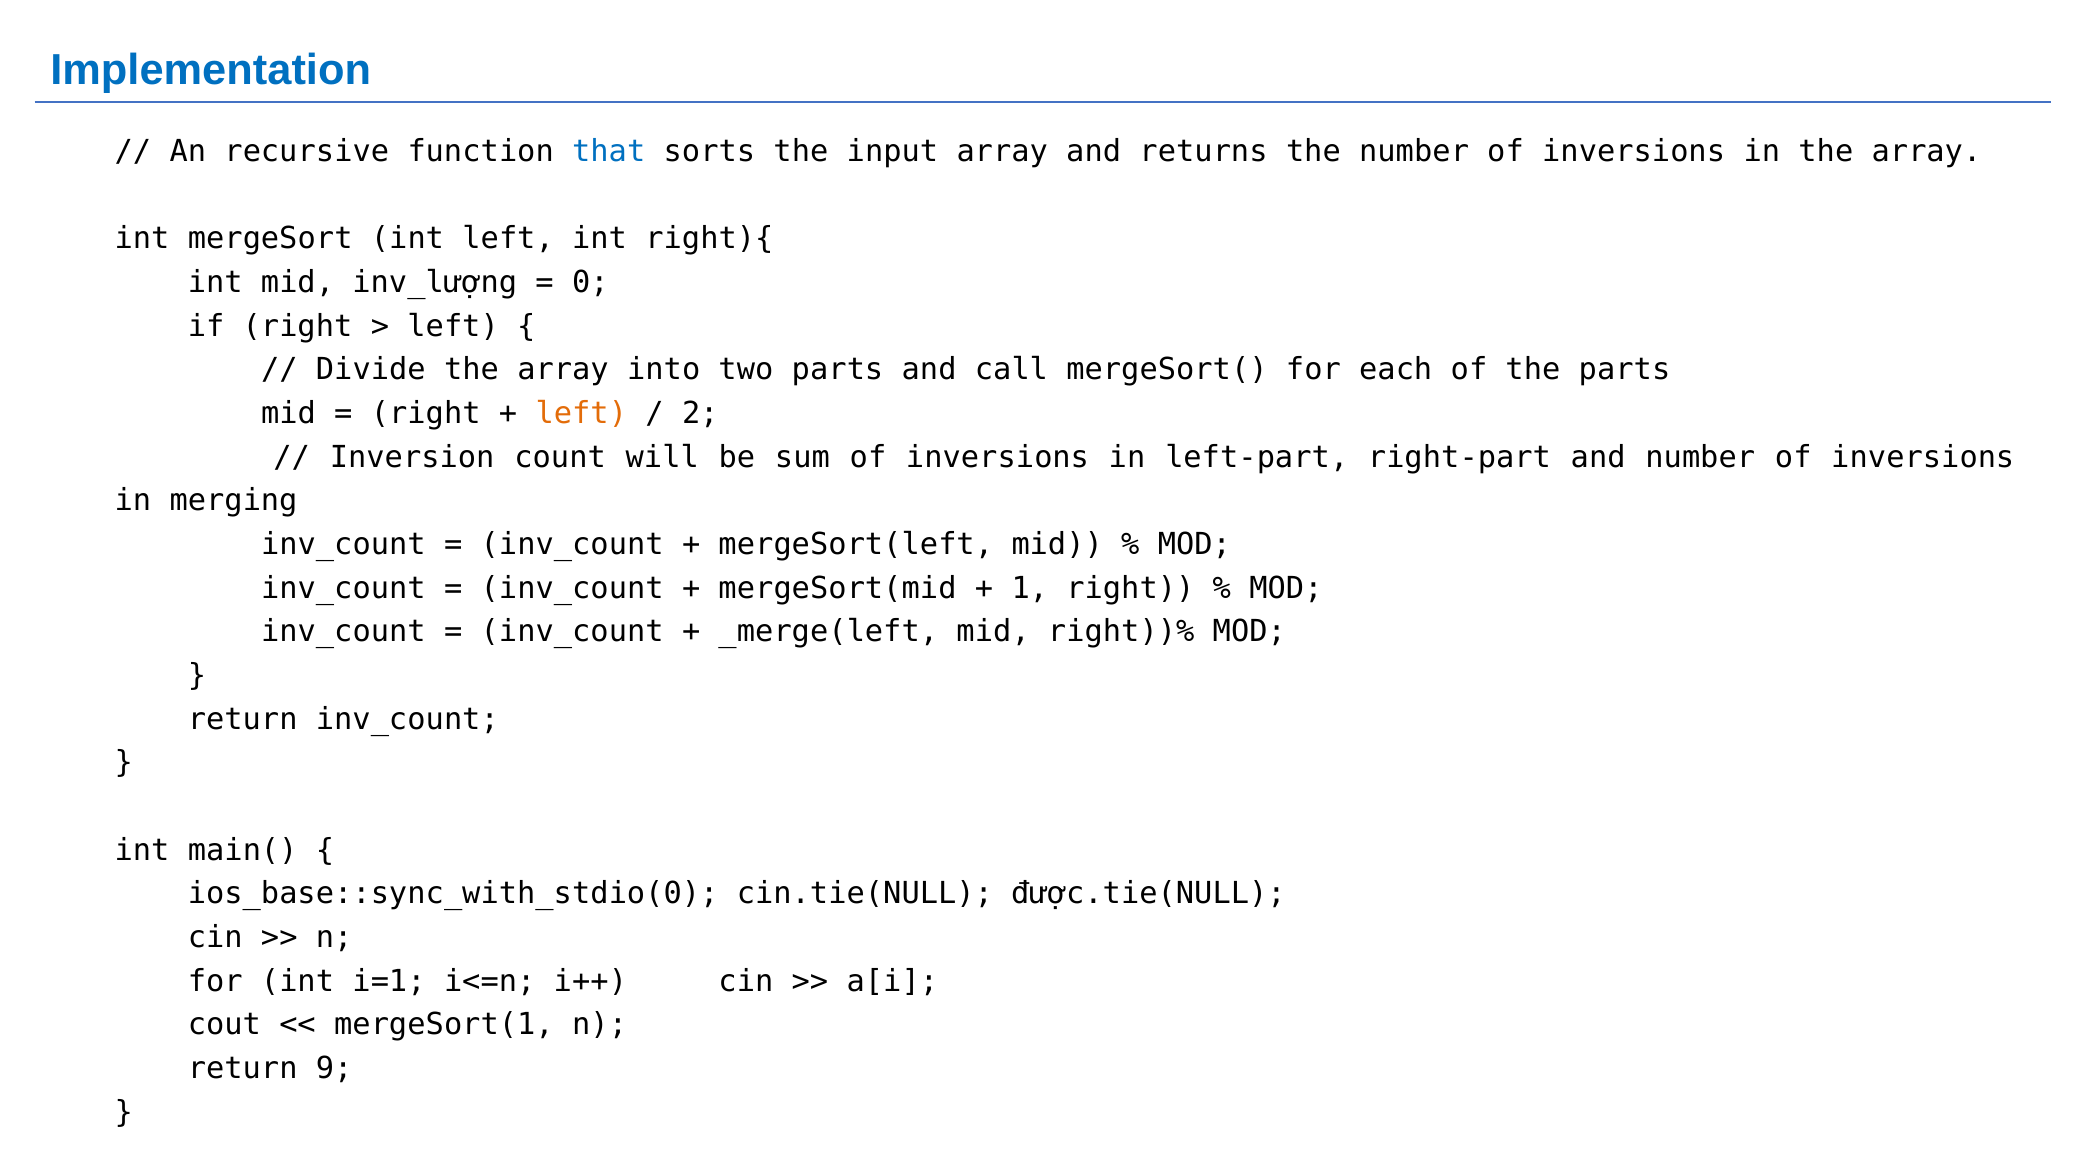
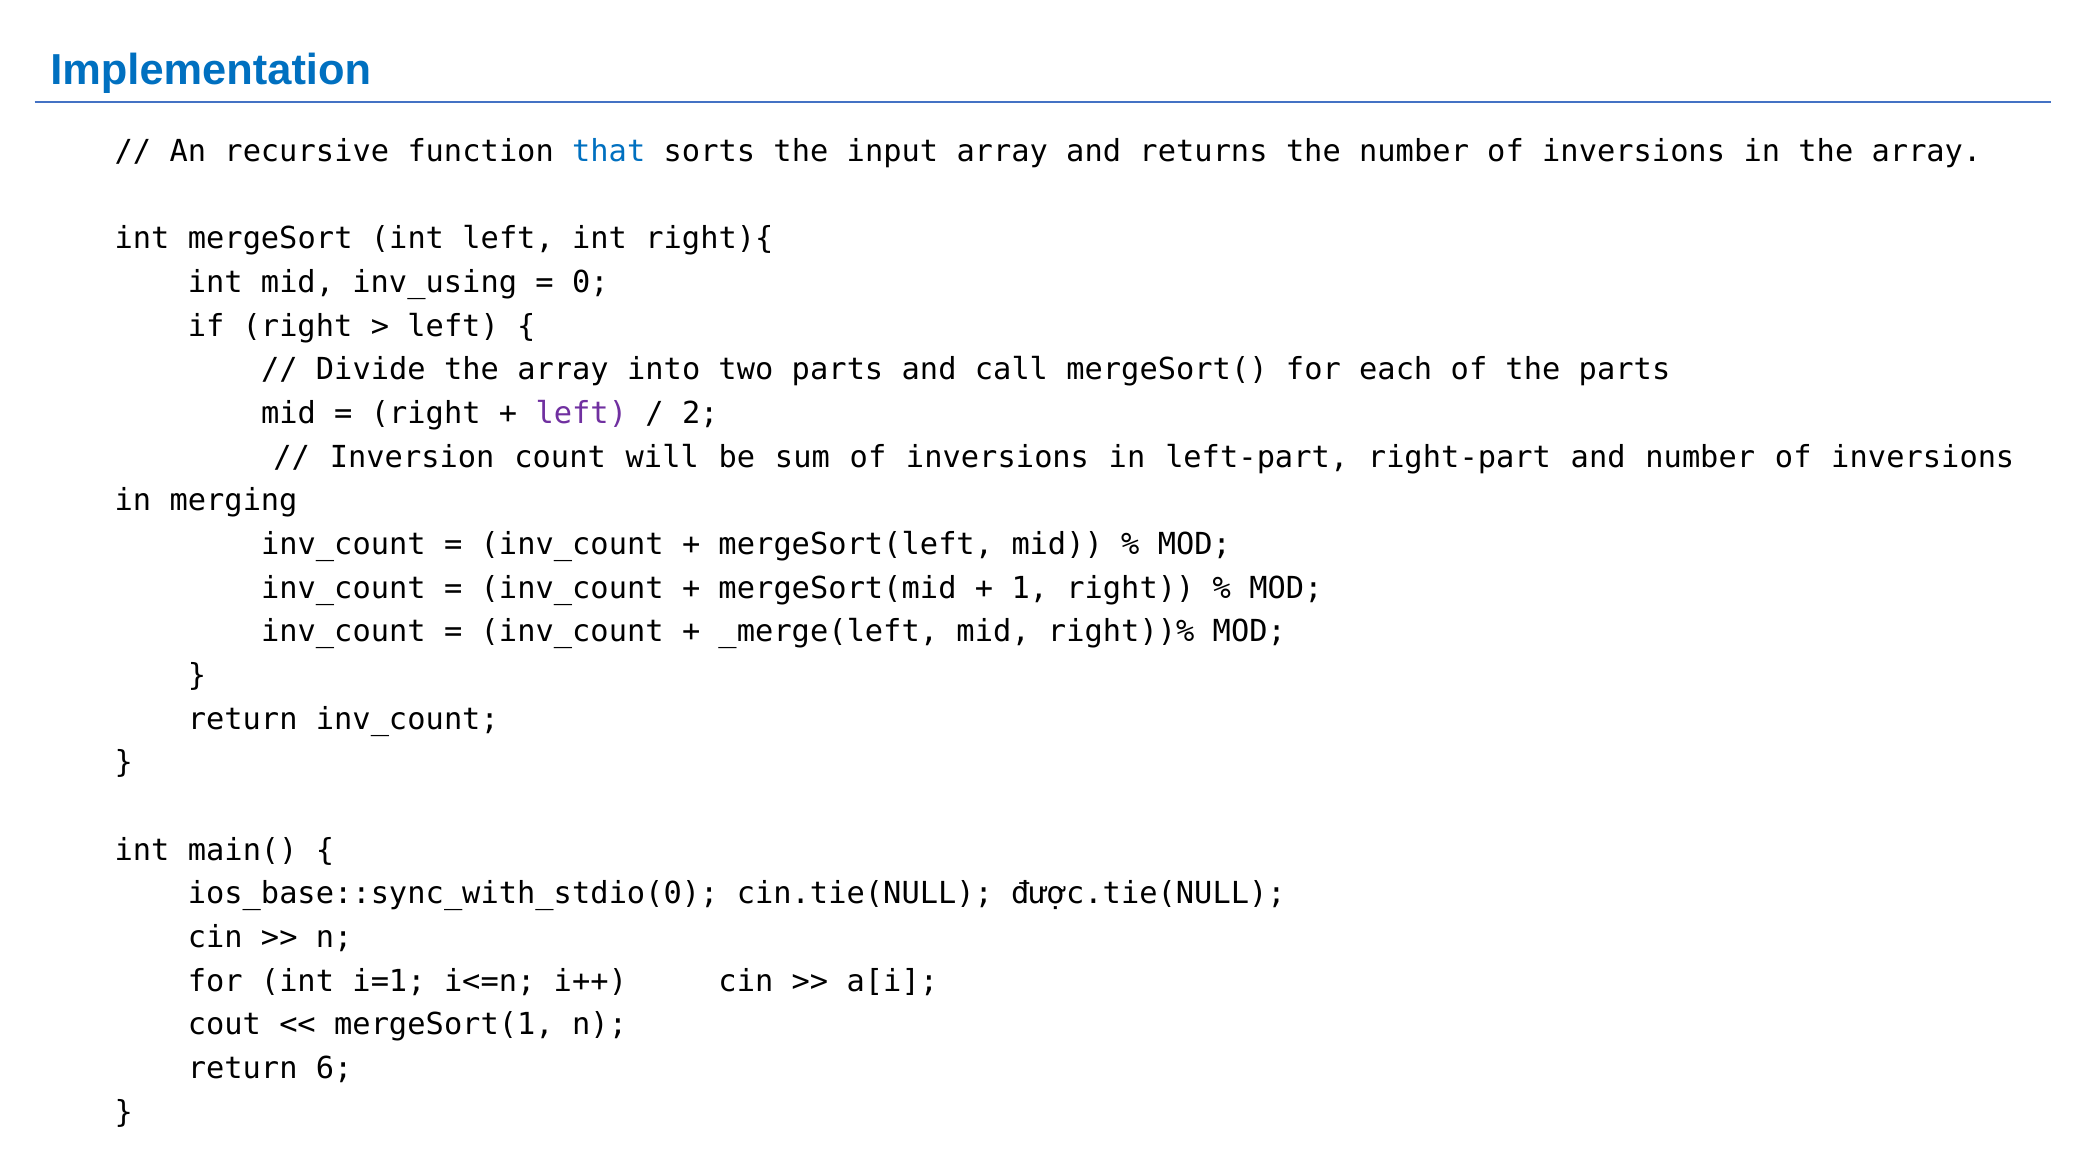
inv_lượng: inv_lượng -> inv_using (435, 283)
left colour: orange -> purple (581, 414)
9: 9 -> 6 (334, 1069)
